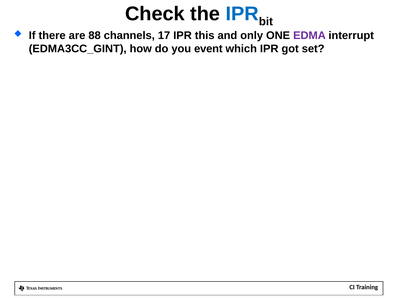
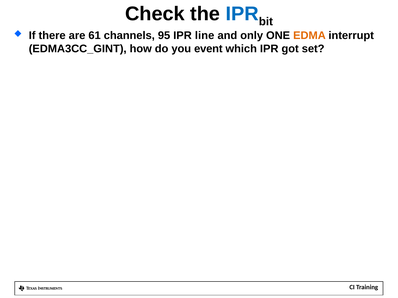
88: 88 -> 61 (95, 36)
17: 17 -> 95 (164, 36)
IPR this: this -> line (205, 36)
EDMA colour: purple -> orange (309, 36)
